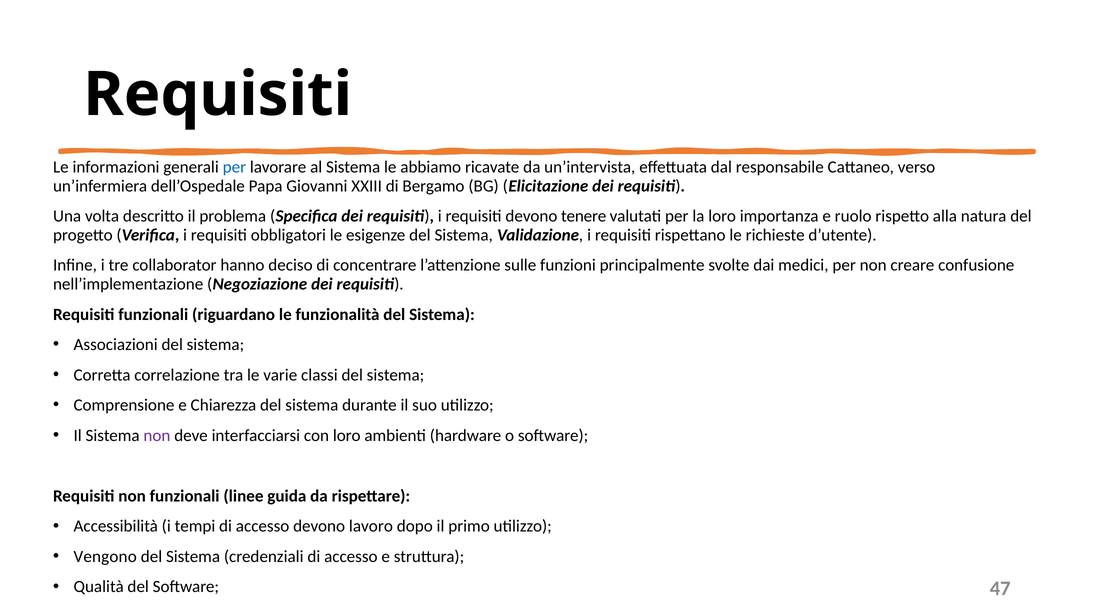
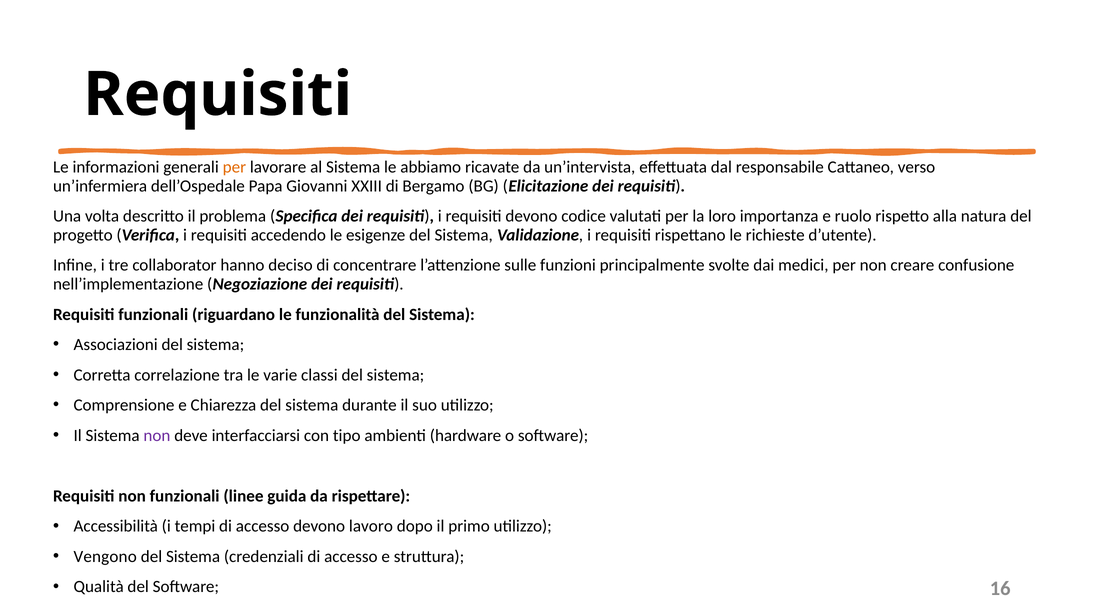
per colour: blue -> orange (234, 167)
tenere: tenere -> codice (584, 216)
obbligatori: obbligatori -> accedendo (288, 235)
con loro: loro -> tipo (347, 435)
47: 47 -> 16 (1000, 588)
